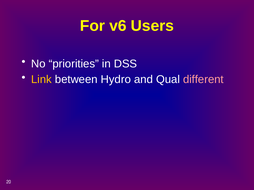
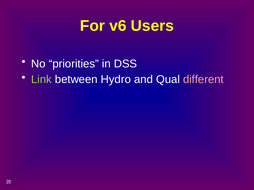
Link colour: yellow -> light green (41, 80)
